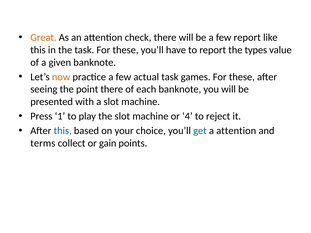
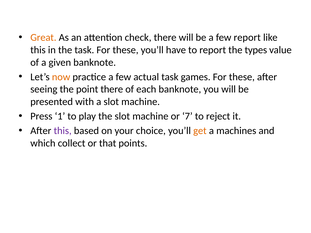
4: 4 -> 7 (187, 116)
this colour: blue -> purple (63, 131)
get colour: blue -> orange (200, 131)
a attention: attention -> machines (236, 131)
terms: terms -> which (43, 143)
gain: gain -> that (108, 143)
